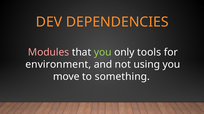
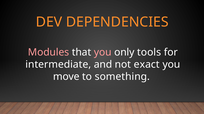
you colour: light green -> pink (103, 53)
environment: environment -> intermediate (58, 65)
using: using -> exact (147, 65)
